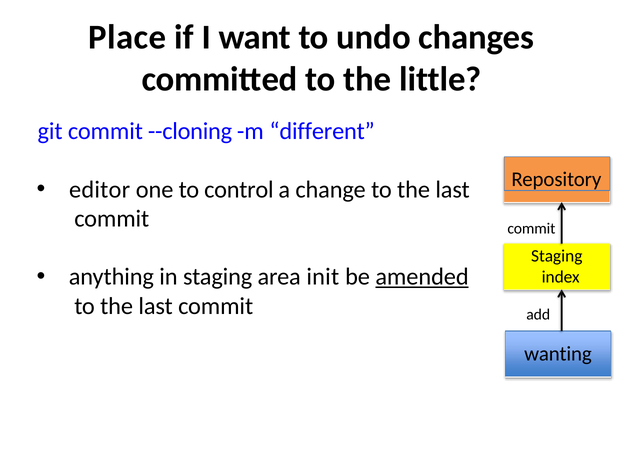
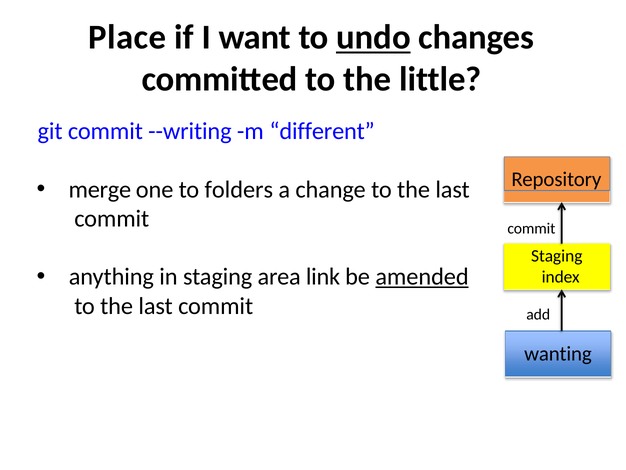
undo underline: none -> present (373, 37)
--cloning: --cloning -> --writing (190, 131)
editor: editor -> merge (100, 189)
control: control -> folders (239, 189)
init: init -> link (323, 276)
